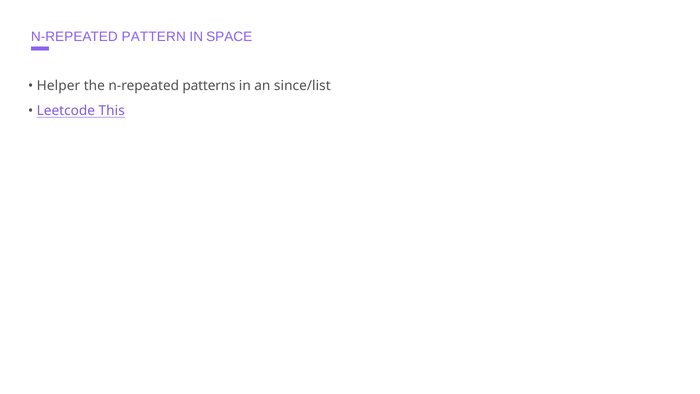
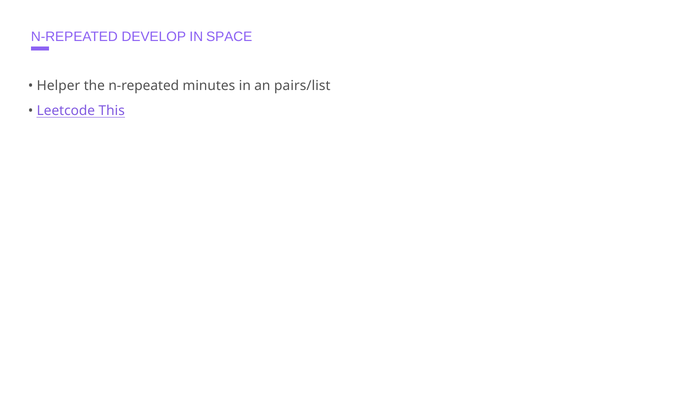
PATTERN: PATTERN -> DEVELOP (154, 37)
patterns: patterns -> minutes (209, 86)
since/list: since/list -> pairs/list (302, 86)
